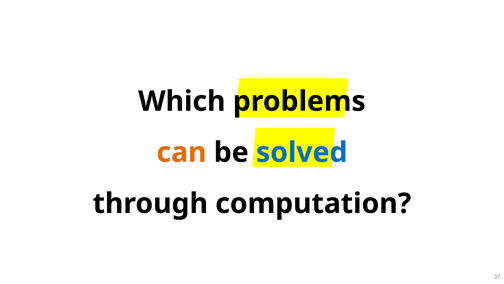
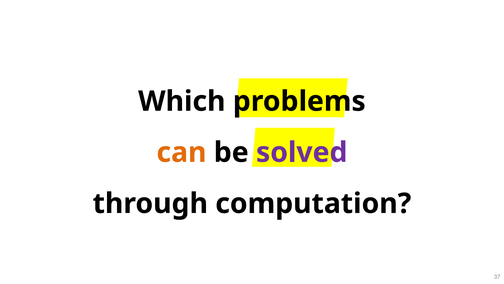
solved colour: blue -> purple (302, 152)
